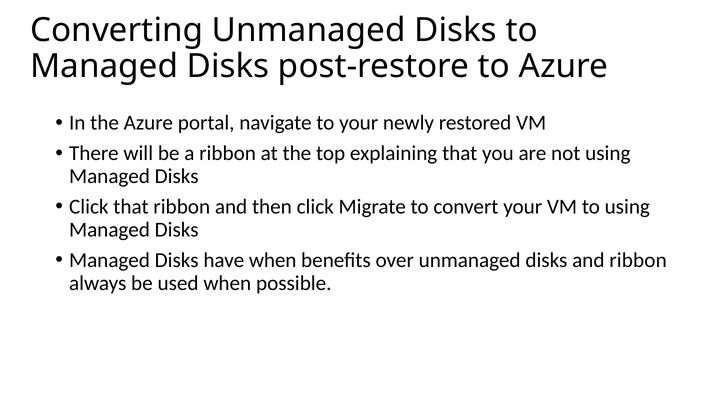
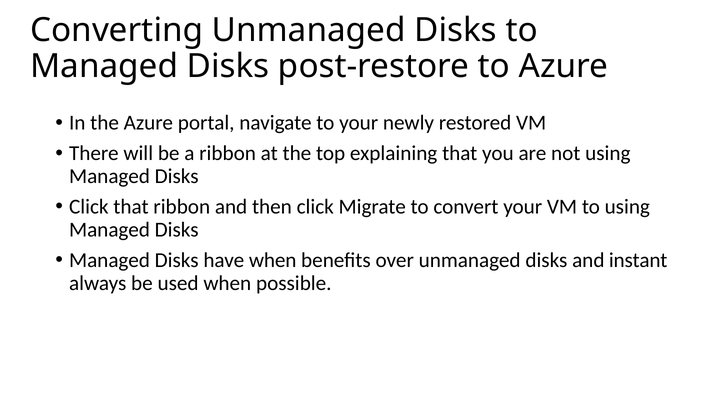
and ribbon: ribbon -> instant (638, 260)
